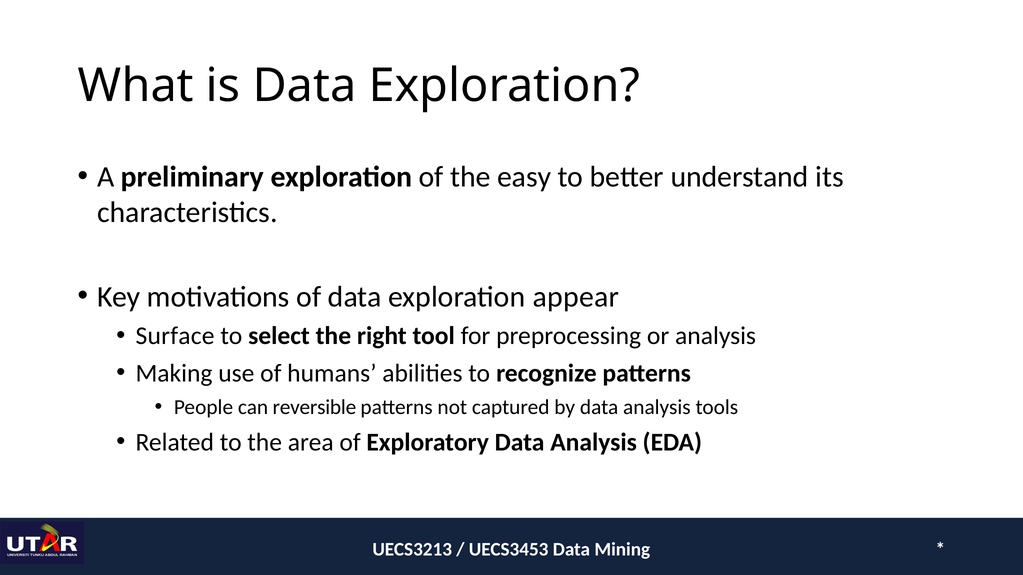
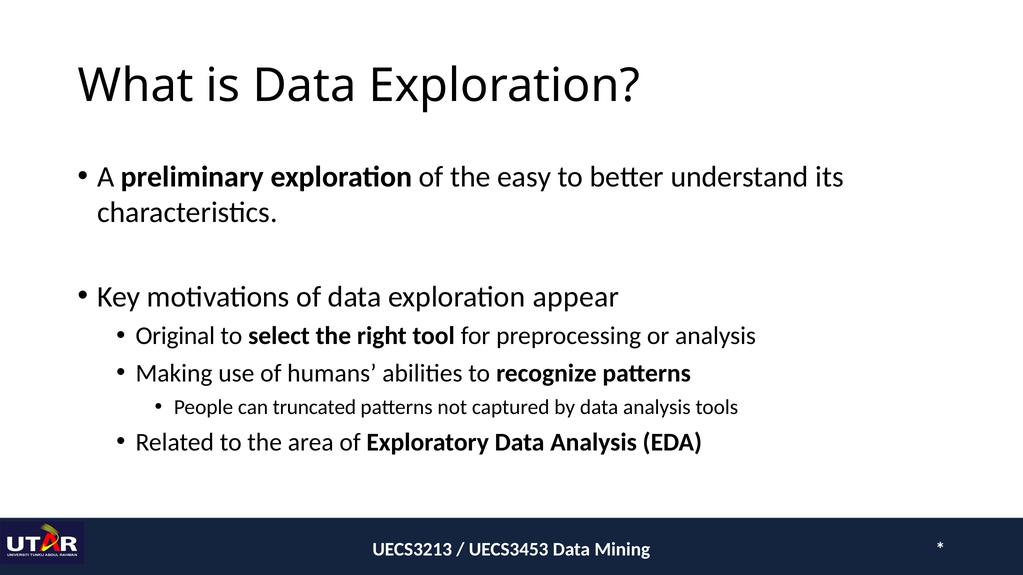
Surface: Surface -> Original (175, 336)
reversible: reversible -> truncated (314, 408)
